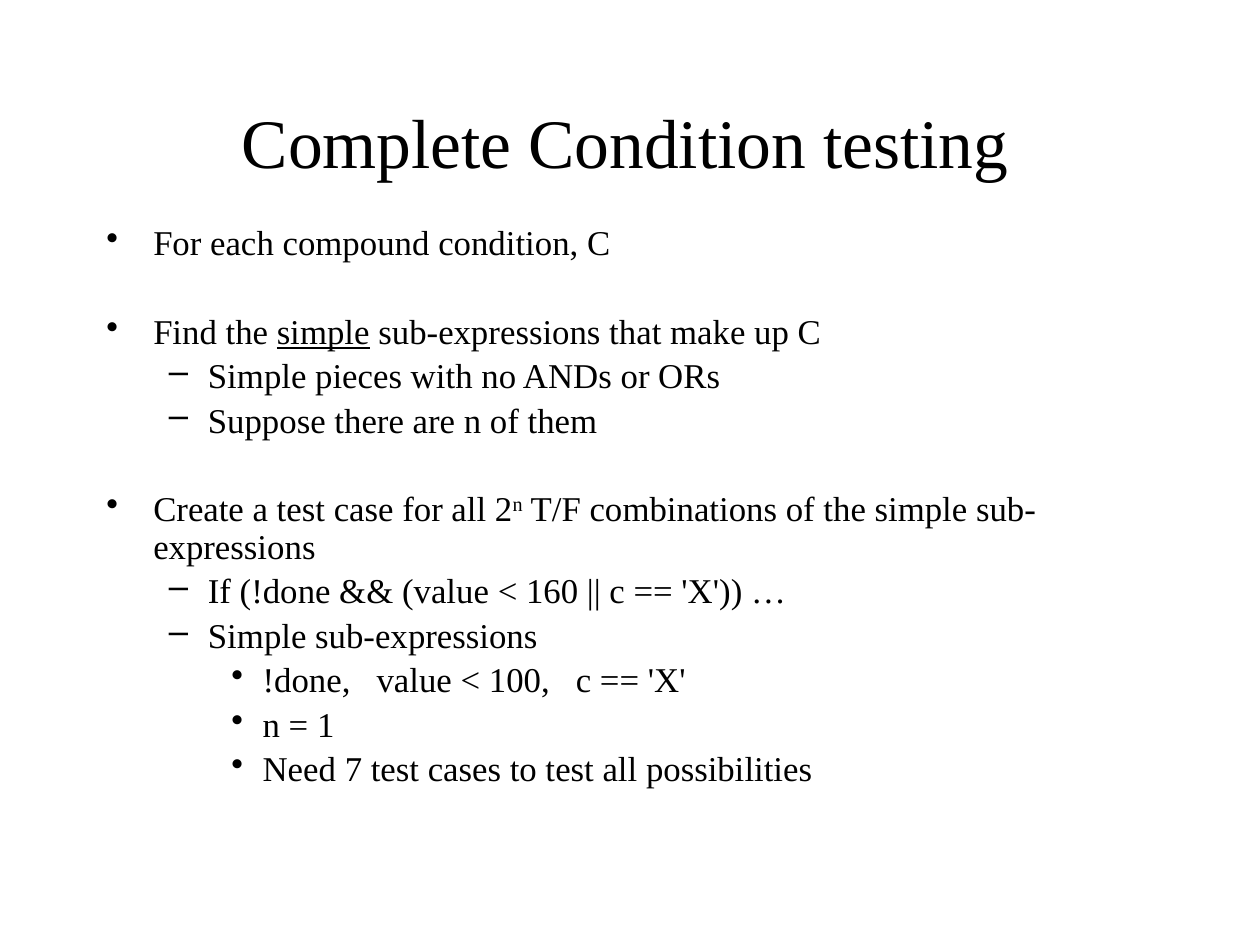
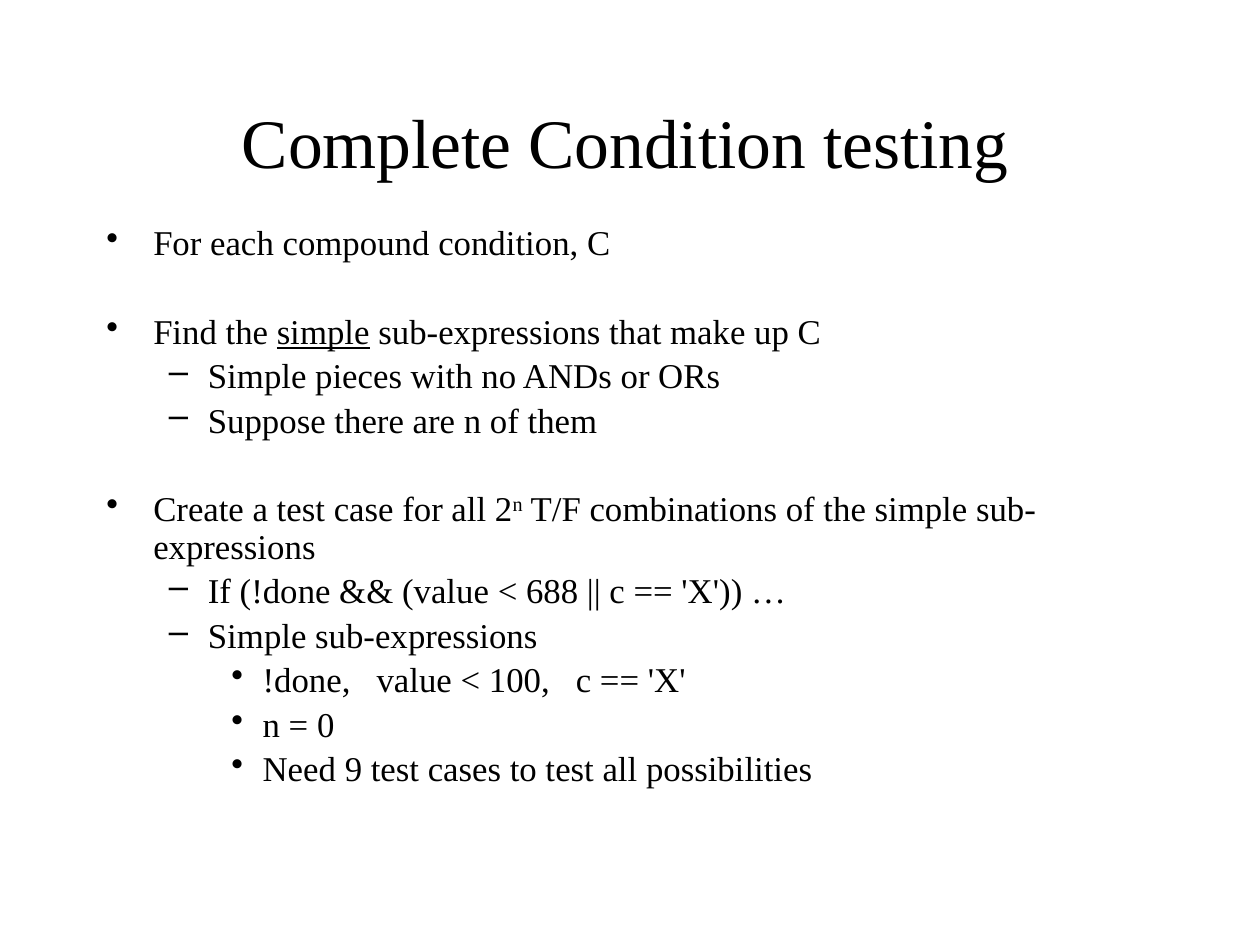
160: 160 -> 688 (552, 593)
1: 1 -> 0 (326, 726)
7: 7 -> 9 (353, 770)
